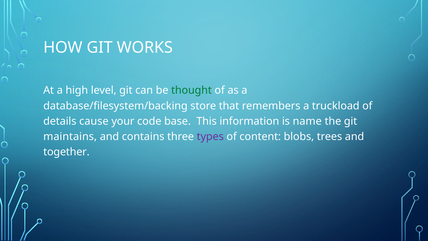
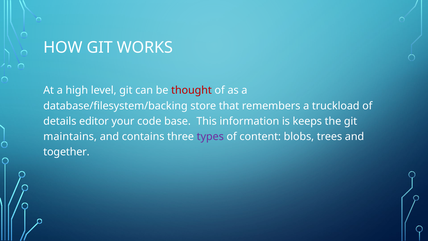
thought colour: green -> red (191, 90)
cause: cause -> editor (94, 121)
name: name -> keeps (307, 121)
